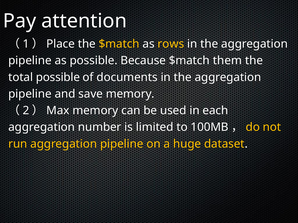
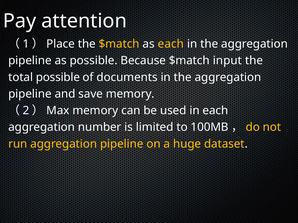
as rows: rows -> each (171, 44)
them: them -> input (227, 61)
